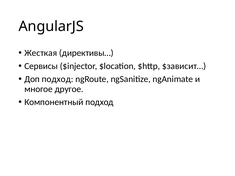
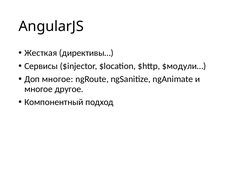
$зависит…: $зависит… -> $модули… (184, 66)
Доп подход: подход -> многое (58, 79)
